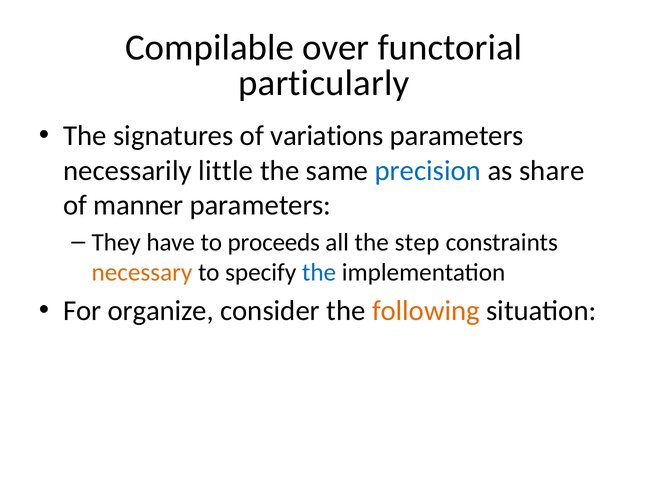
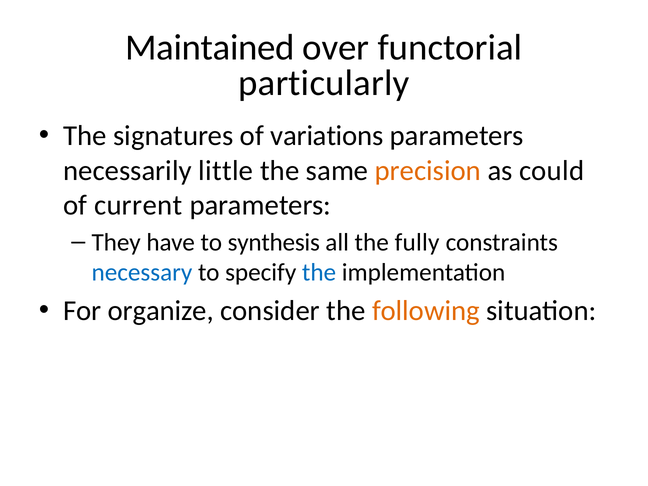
Compilable: Compilable -> Maintained (210, 48)
precision colour: blue -> orange (428, 171)
share: share -> could (552, 171)
manner: manner -> current (138, 205)
proceeds: proceeds -> synthesis (274, 242)
step: step -> fully (417, 242)
necessary colour: orange -> blue (142, 273)
